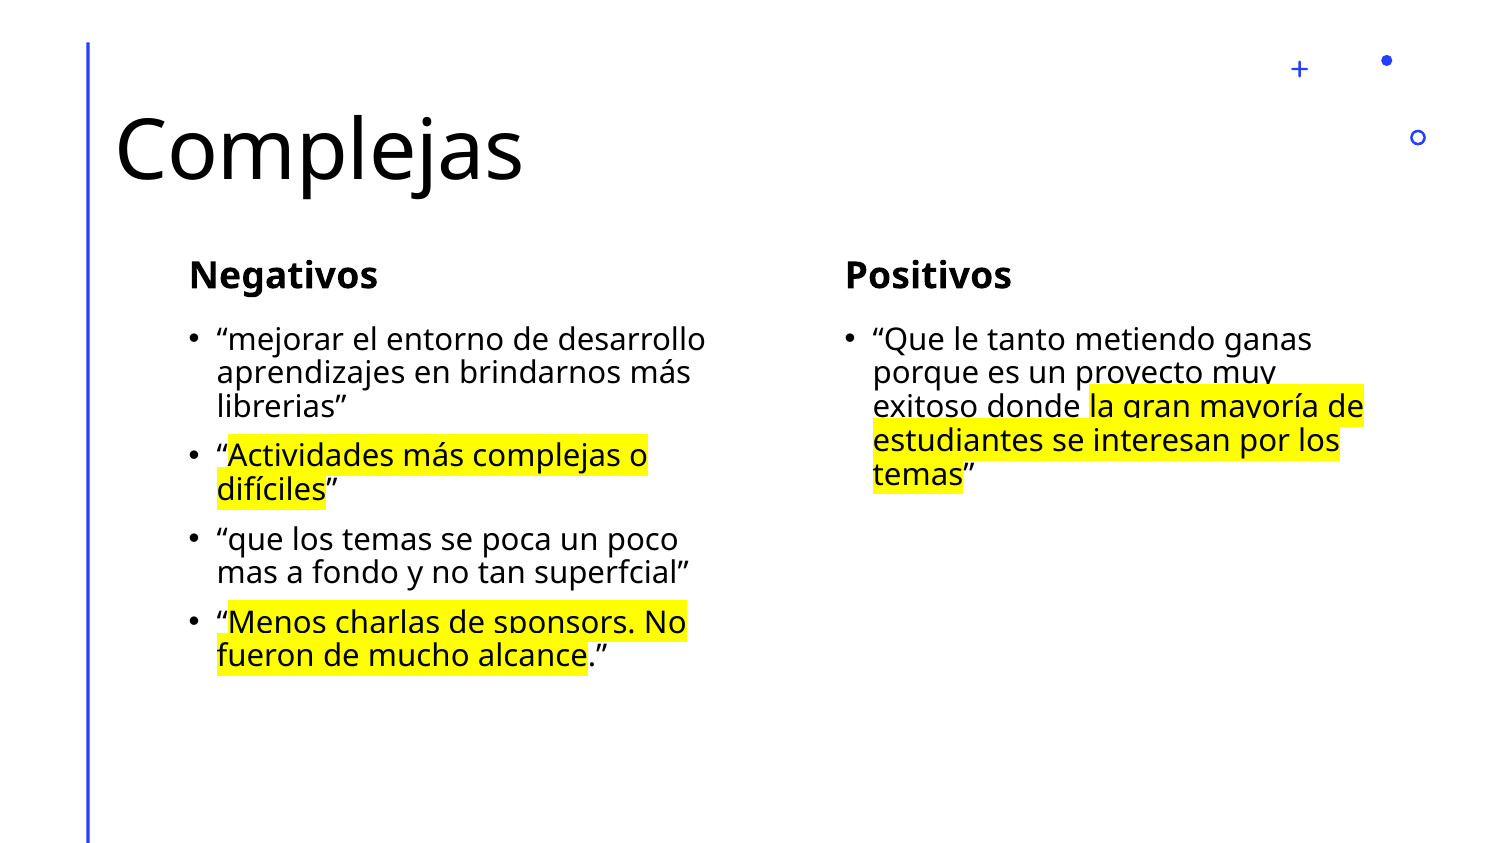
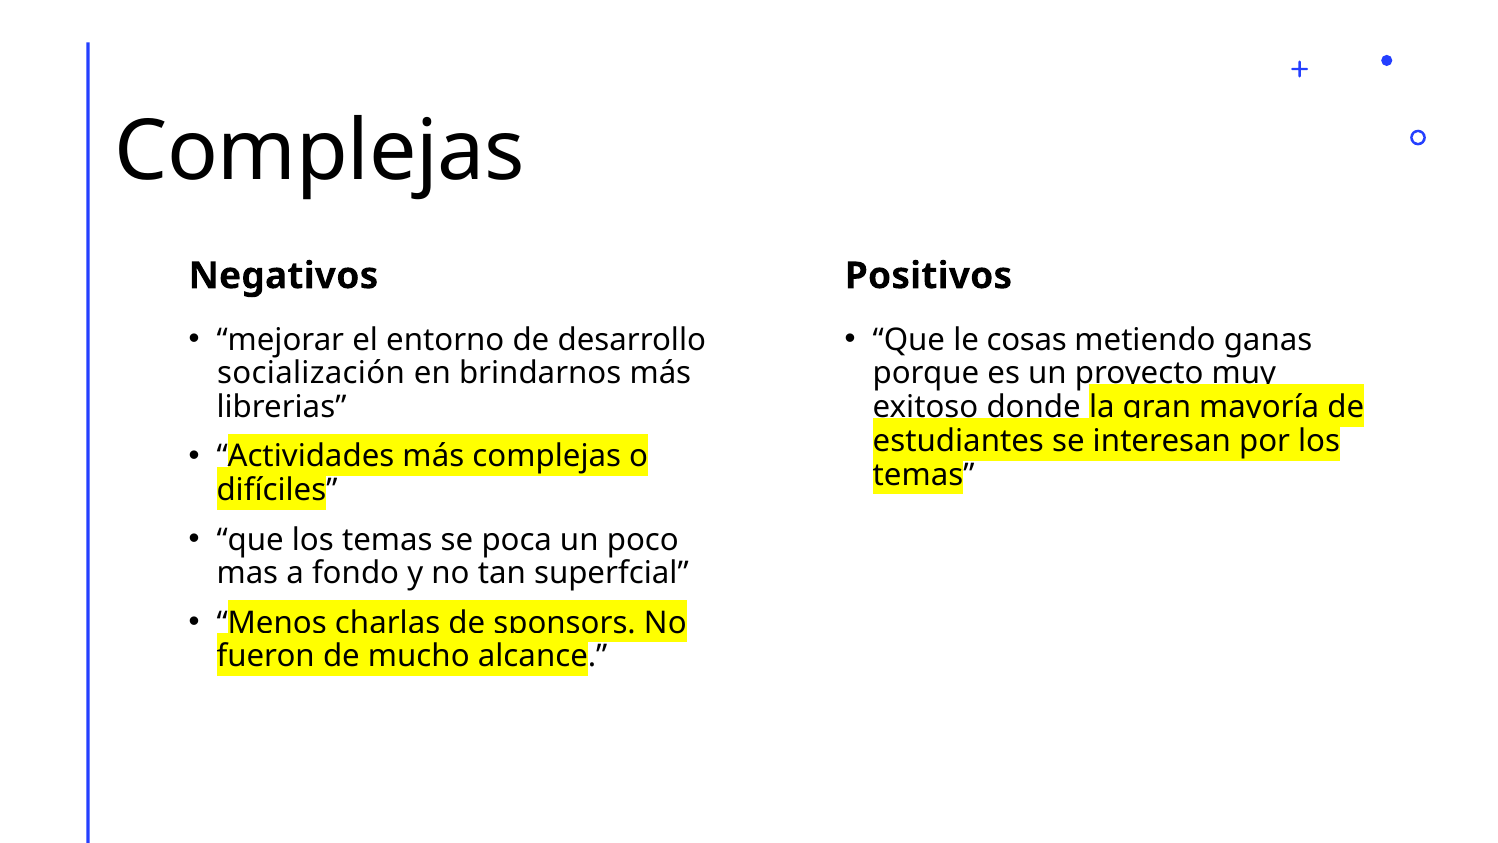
tanto: tanto -> cosas (1027, 340)
aprendizajes: aprendizajes -> socialización (311, 373)
